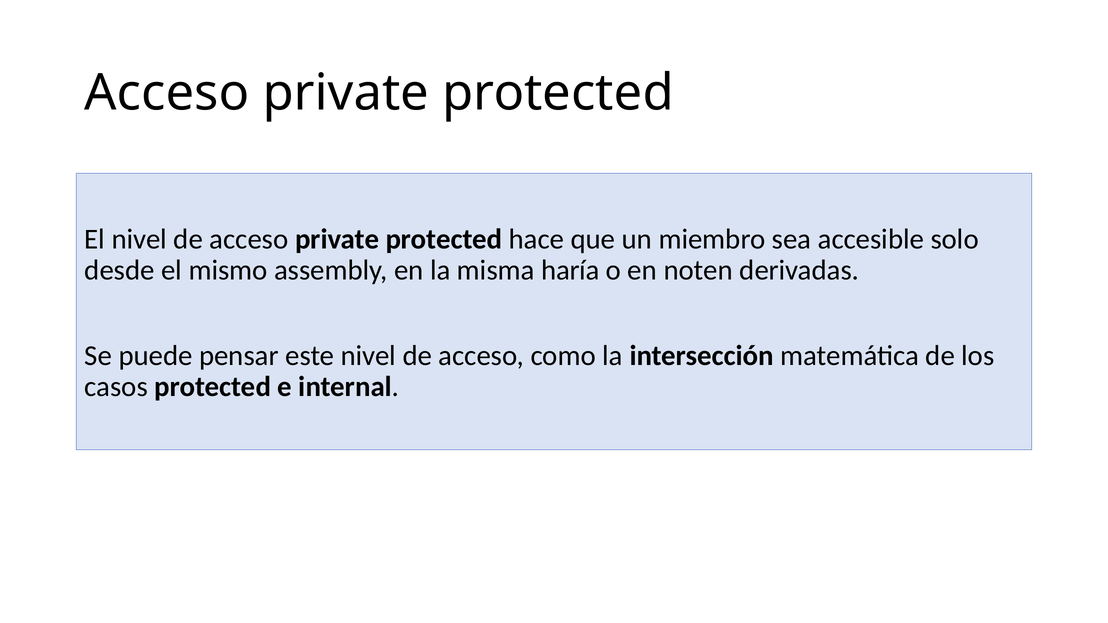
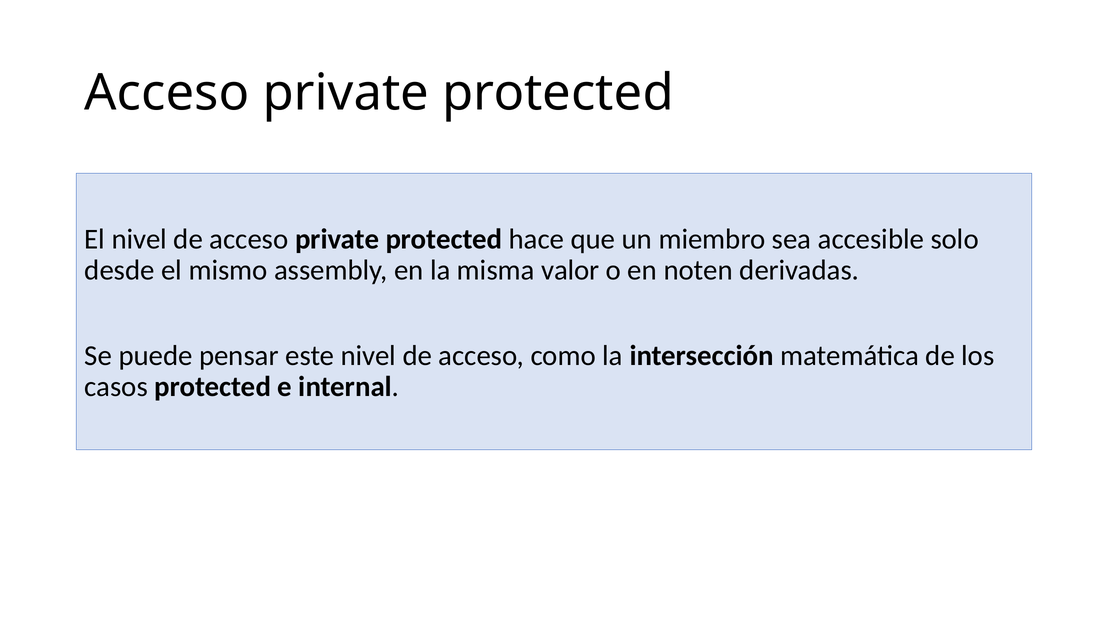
haría: haría -> valor (570, 270)
